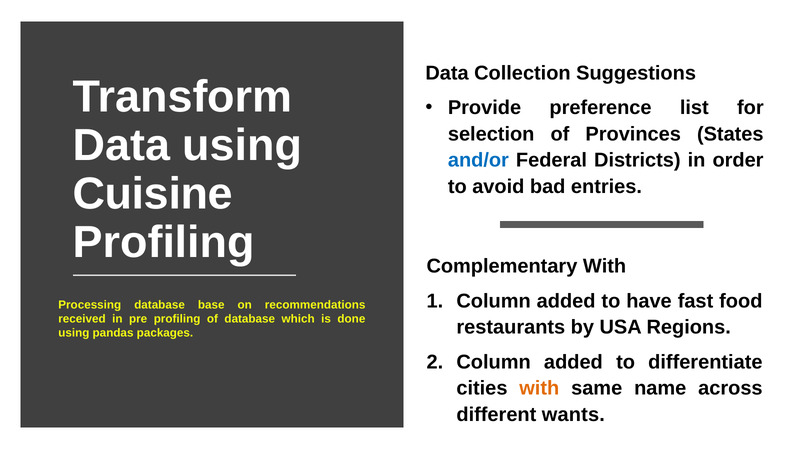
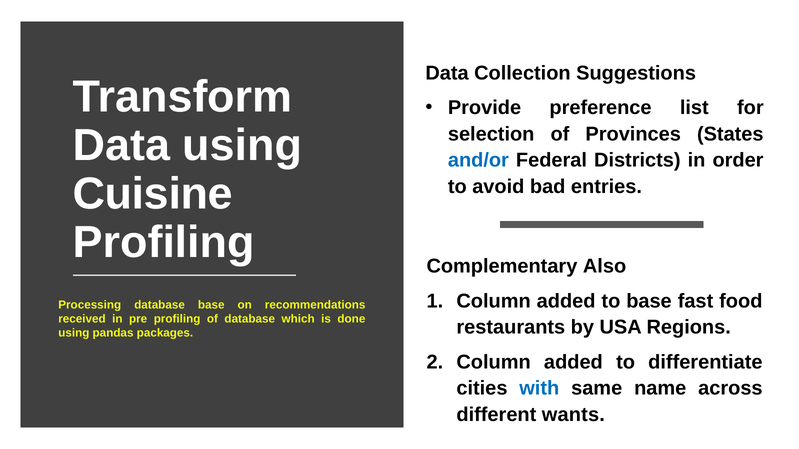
Complementary With: With -> Also (605, 267)
to have: have -> base (649, 301)
with colour: orange -> blue (539, 389)
